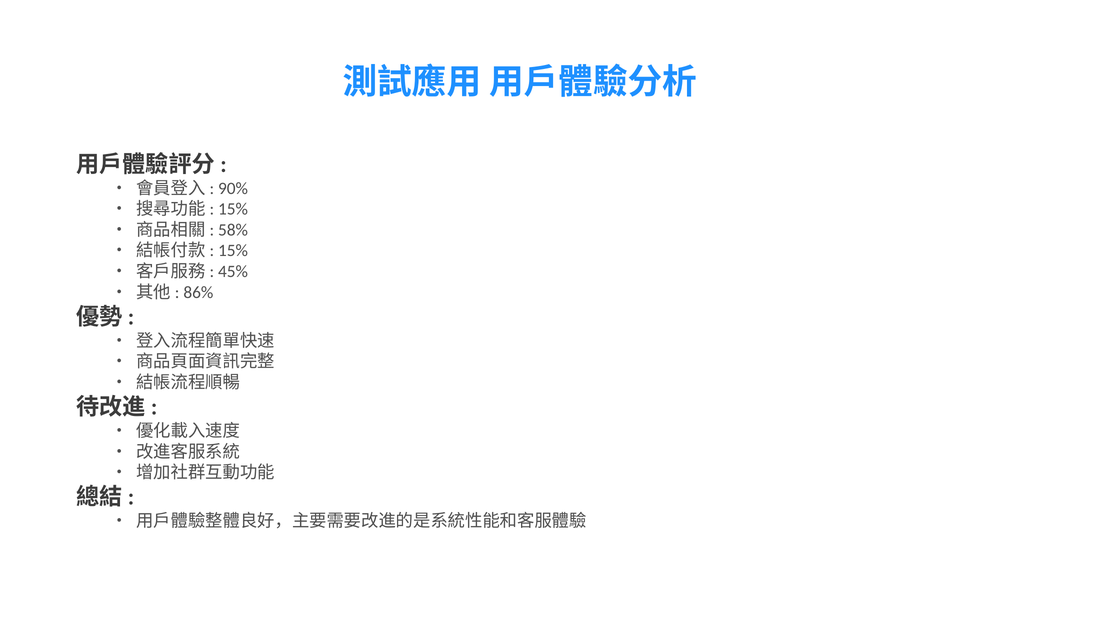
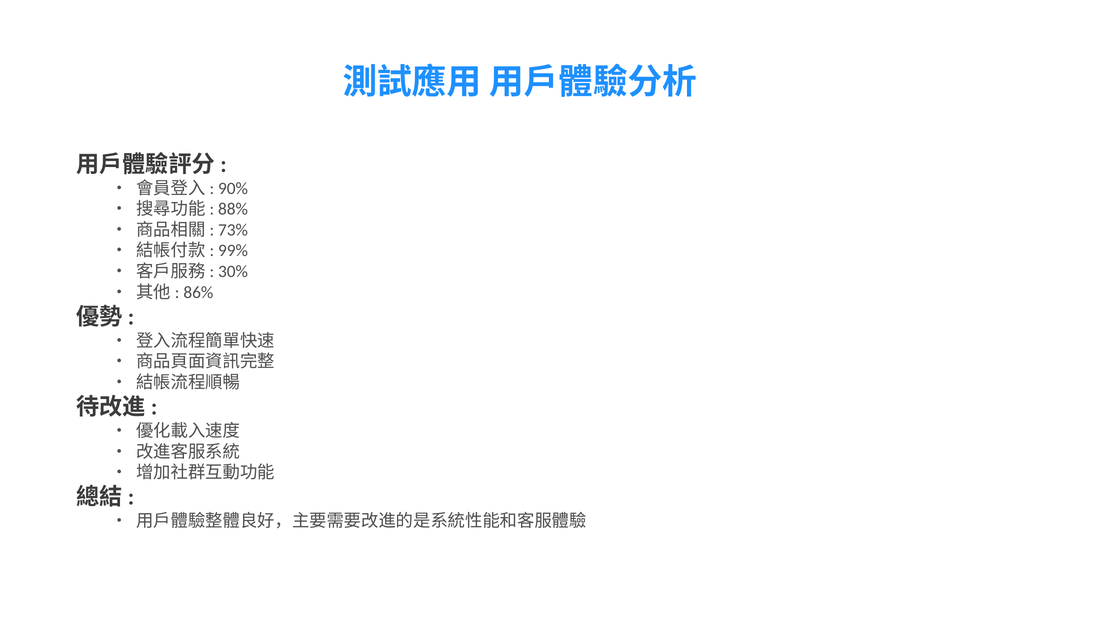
15%: 15% -> 88% (233, 209)
58%: 58% -> 73% (233, 230)
15%: 15% -> 99% (233, 251)
45%: 45% -> 30% (233, 271)
